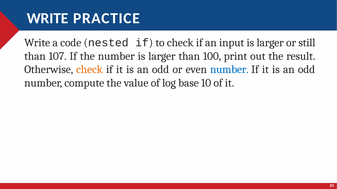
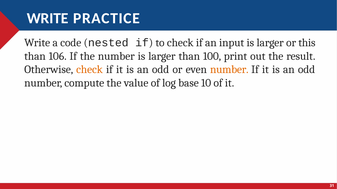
still: still -> this (307, 43)
107: 107 -> 106 (58, 56)
number colour: blue -> orange (229, 70)
